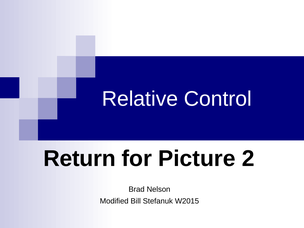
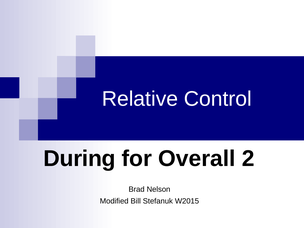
Return: Return -> During (80, 159)
Picture: Picture -> Overall (197, 159)
